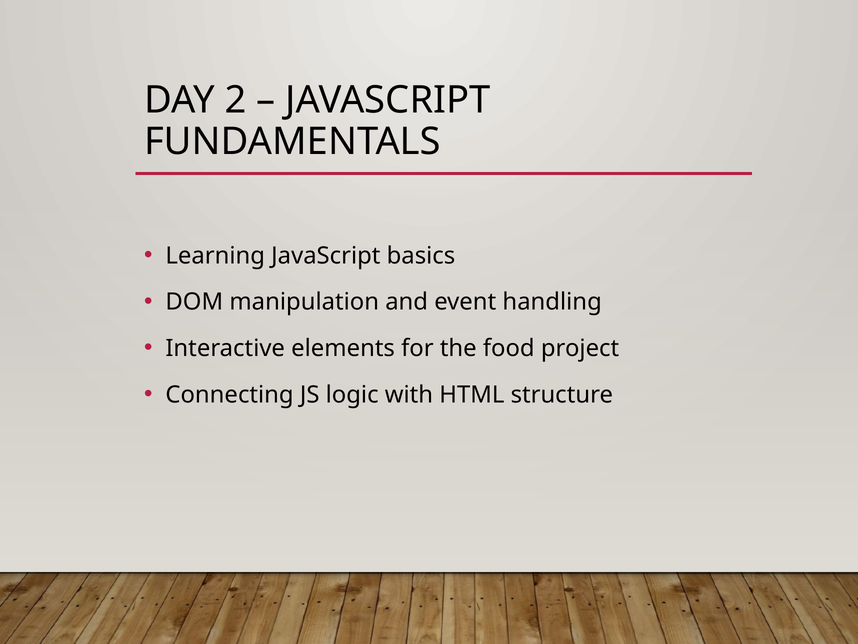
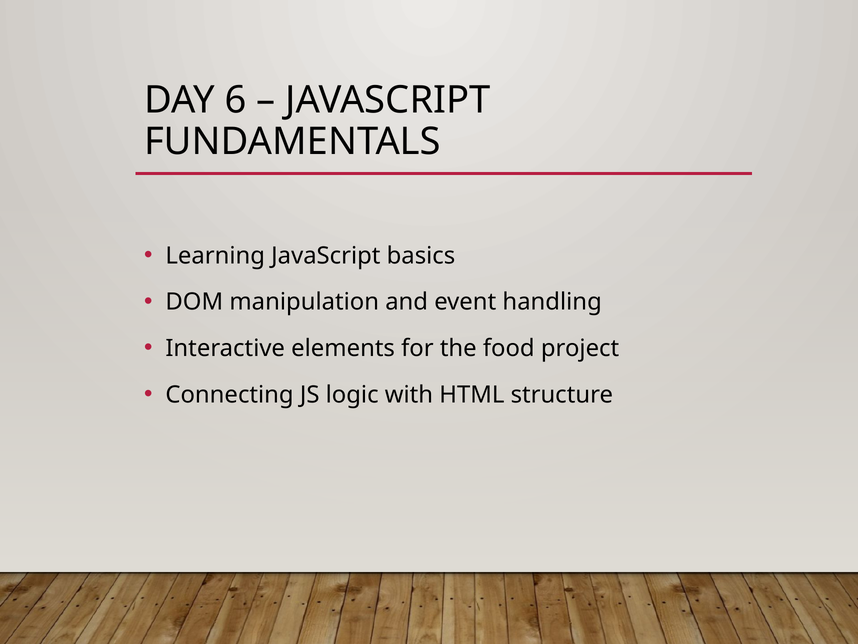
2: 2 -> 6 (236, 100)
